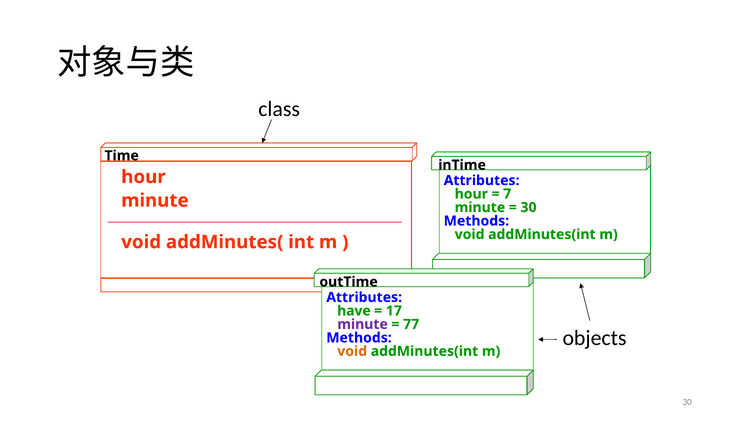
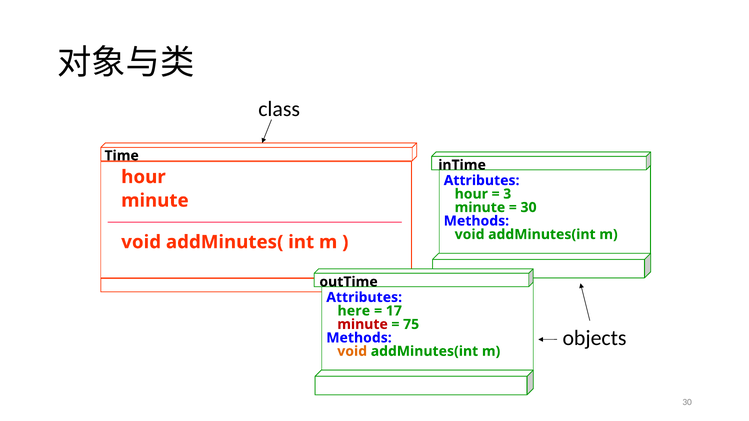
7: 7 -> 3 (507, 194)
have: have -> here (354, 311)
minute colour: purple -> red (363, 325)
77: 77 -> 75 (411, 325)
